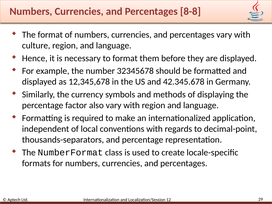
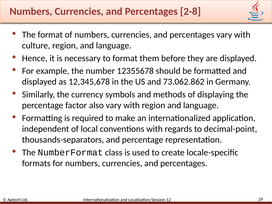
8-8: 8-8 -> 2-8 (190, 11)
32345678: 32345678 -> 12355678 (135, 71)
42.345.678: 42.345.678 -> 73.062.862 (184, 82)
